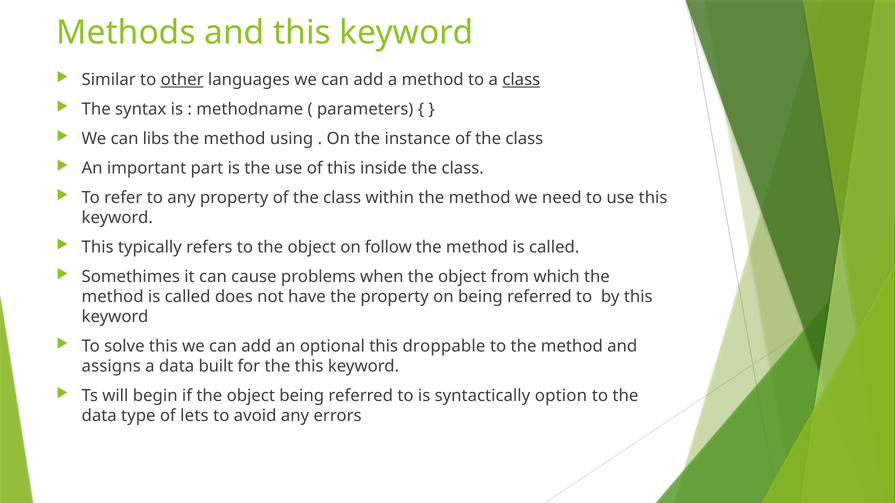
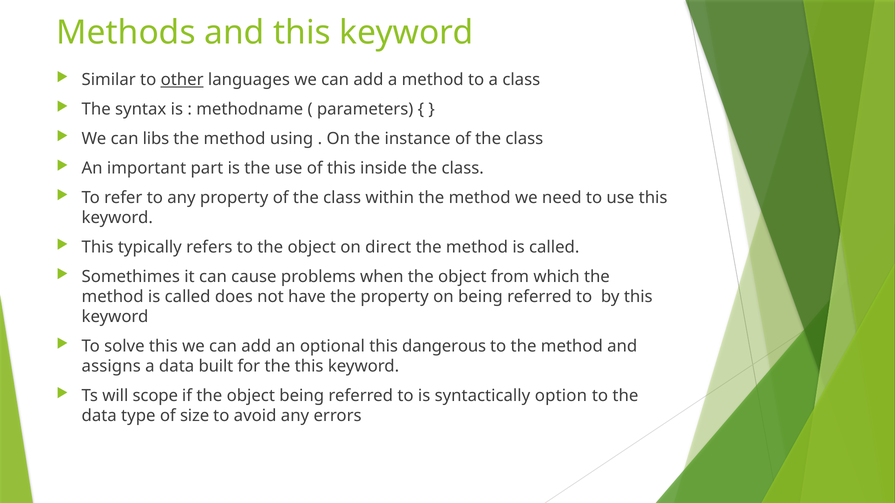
class underline: present -> none (521, 80)
follow: follow -> direct (388, 247)
droppable: droppable -> dangerous (444, 347)
begin: begin -> scope (155, 396)
lets: lets -> size (195, 416)
